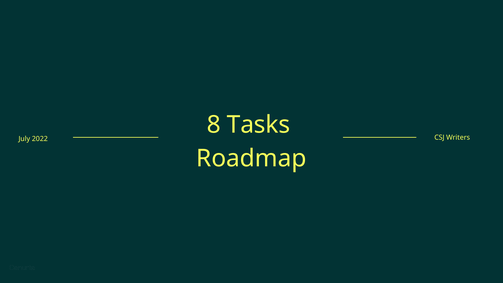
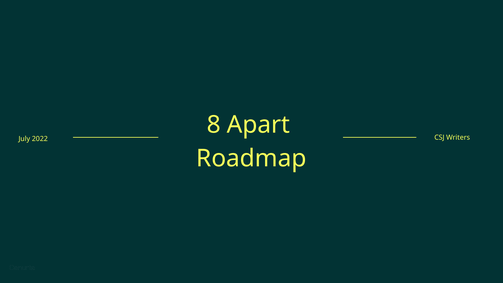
Tasks: Tasks -> Apart (258, 125)
